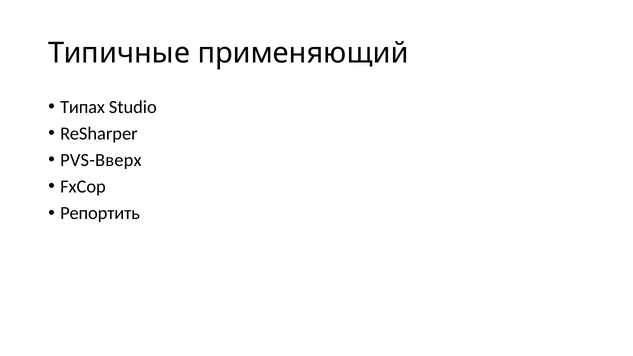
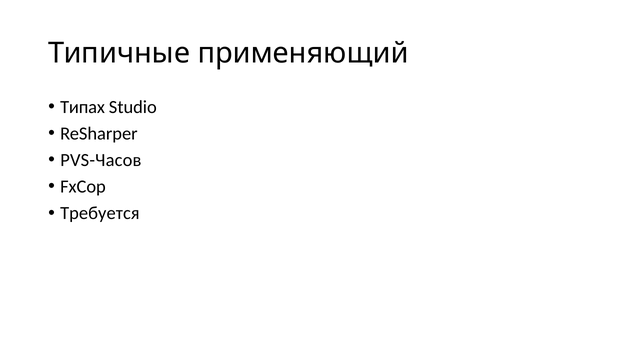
PVS-Вверх: PVS-Вверх -> PVS-Часов (101, 160)
Репортить: Репортить -> Требуется (100, 213)
